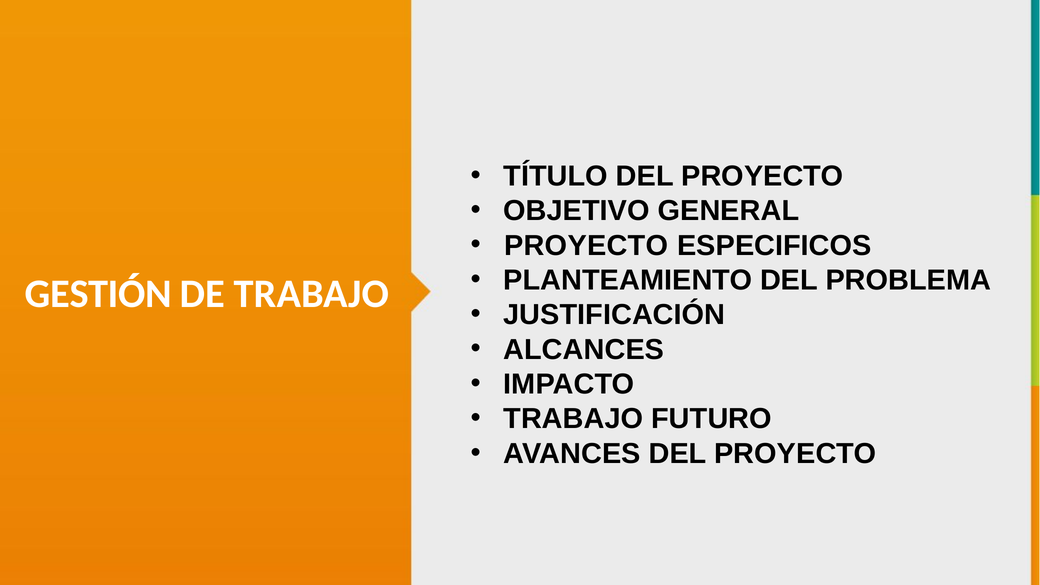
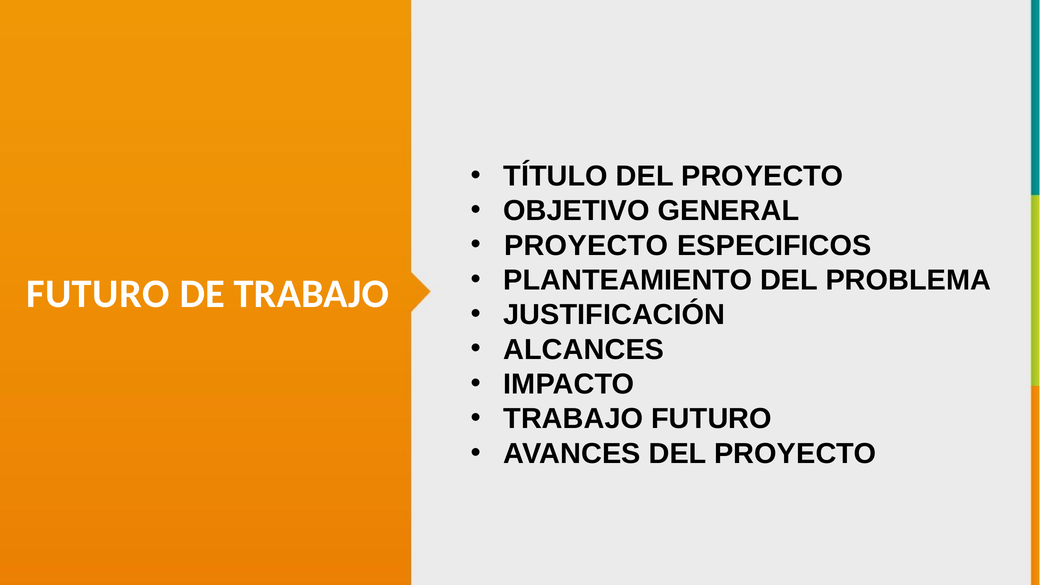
GESTIÓN: GESTIÓN -> FUTURO (98, 294)
